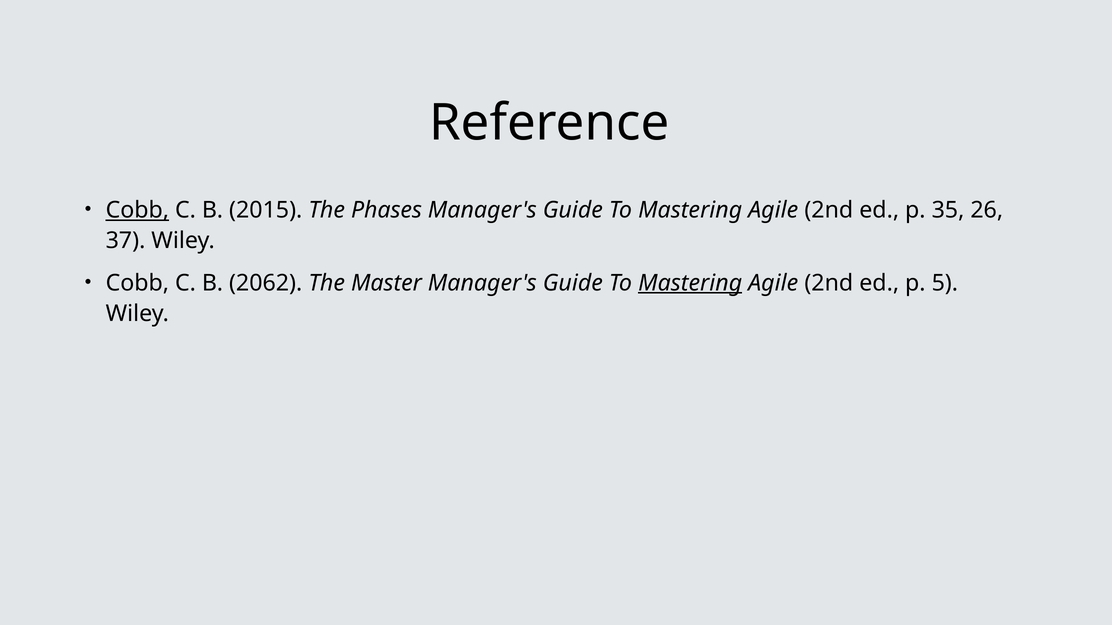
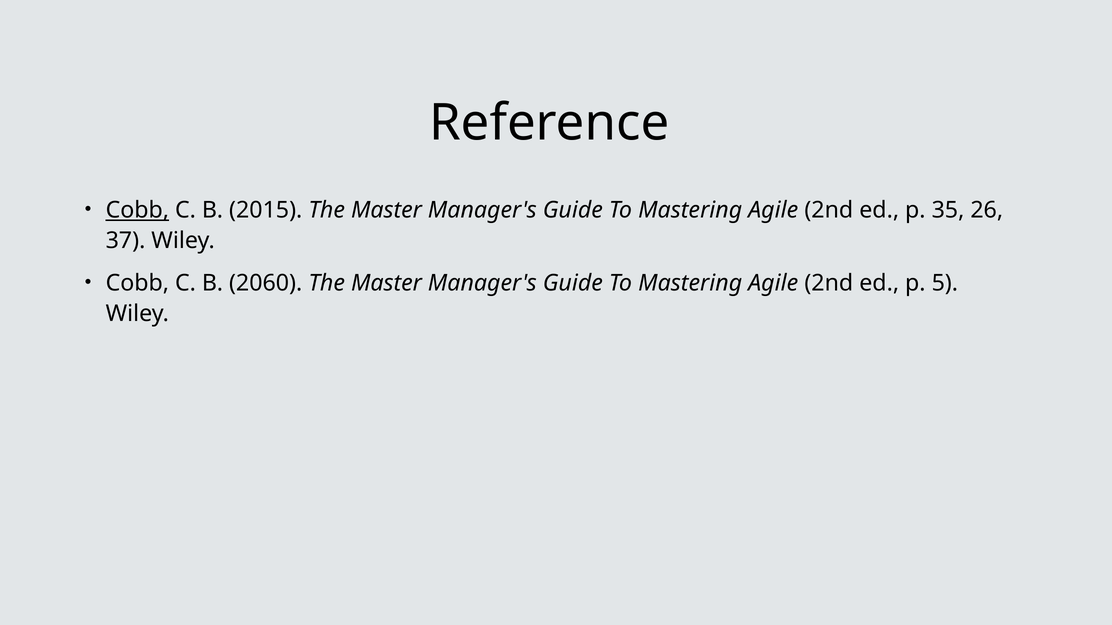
2015 The Phases: Phases -> Master (386, 210)
2062: 2062 -> 2060 (266, 283)
Mastering underline: present -> none (690, 283)
